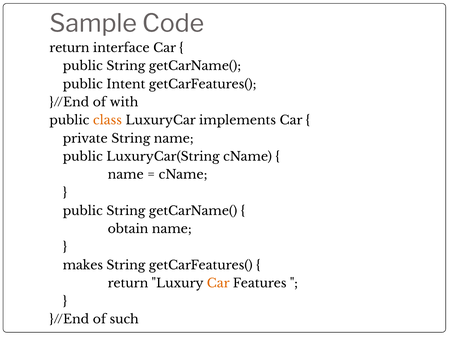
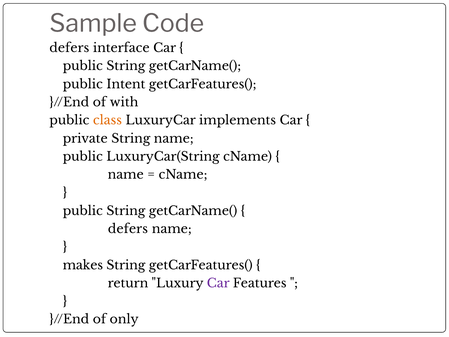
return: return -> defers (69, 48)
obtain: obtain -> defers (128, 229)
Car colour: orange -> purple (218, 283)
such: such -> only (124, 319)
